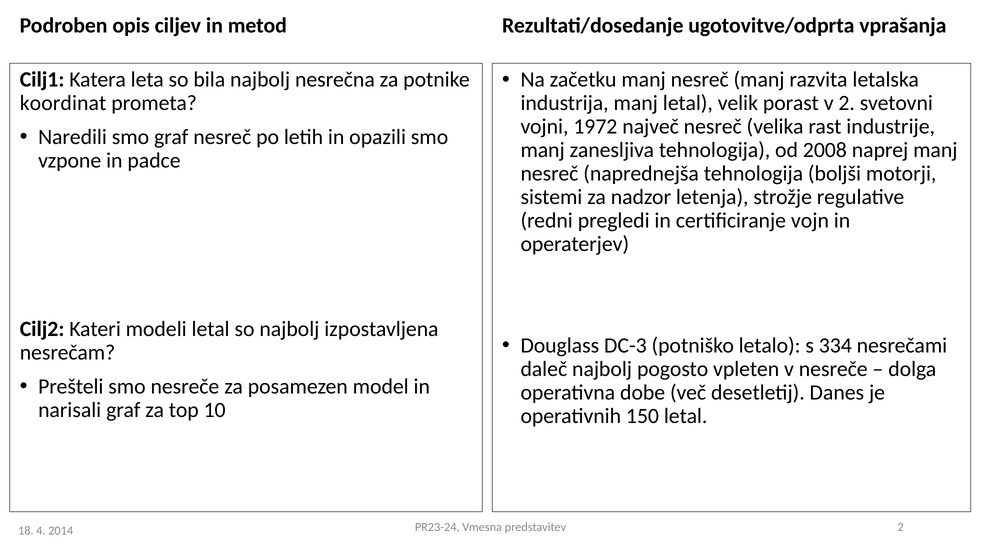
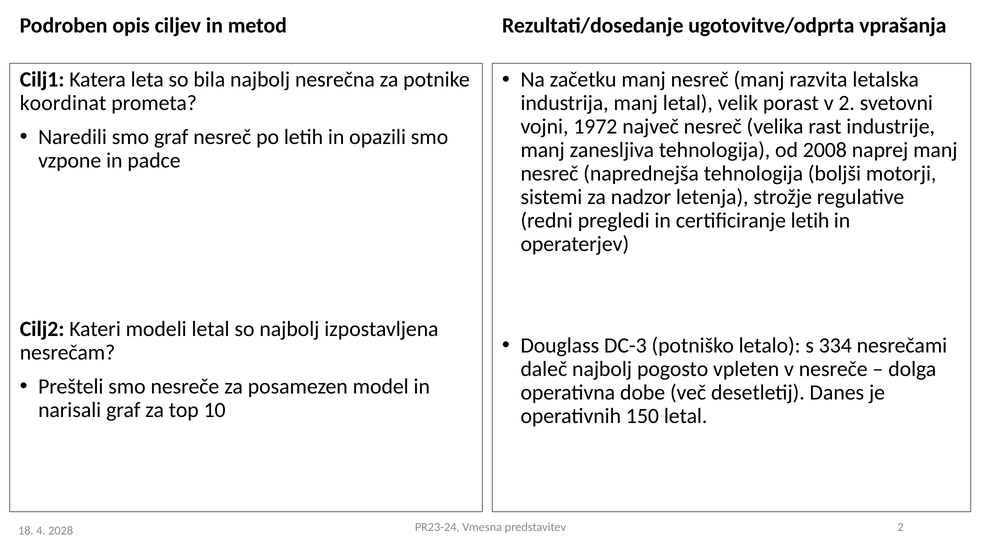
certificiranje vojn: vojn -> letih (810, 221)
2014: 2014 -> 2028 (61, 531)
